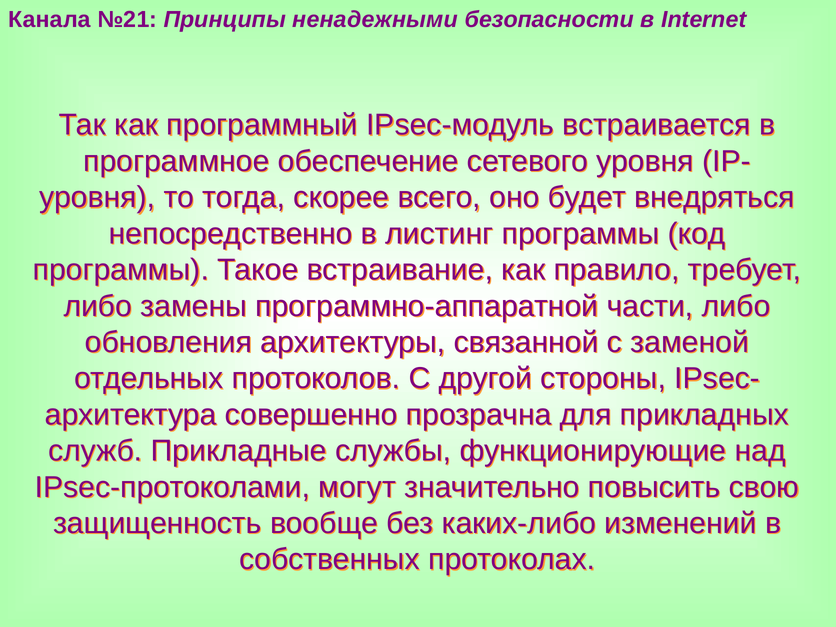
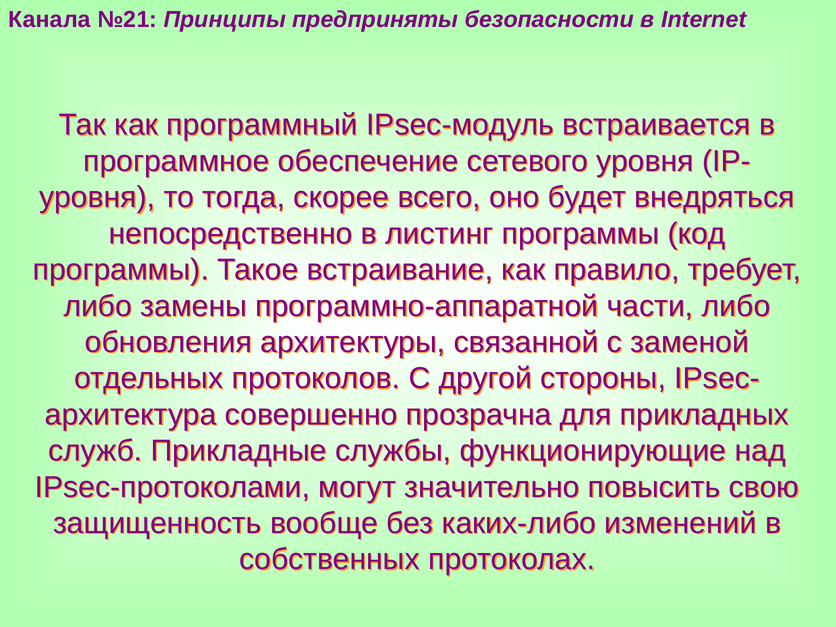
ненадежными: ненадежными -> предприняты (375, 20)
